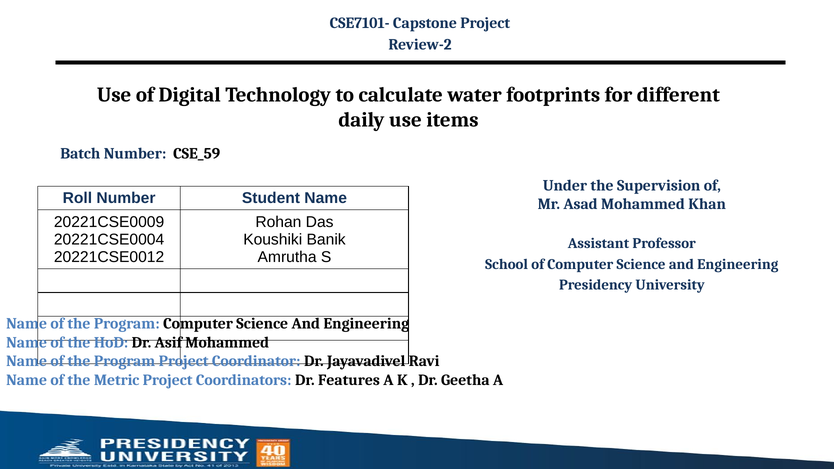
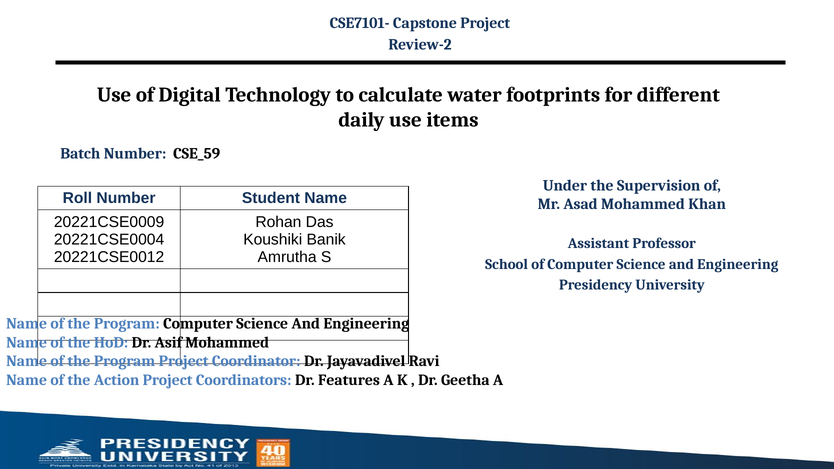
Metric: Metric -> Action (117, 380)
